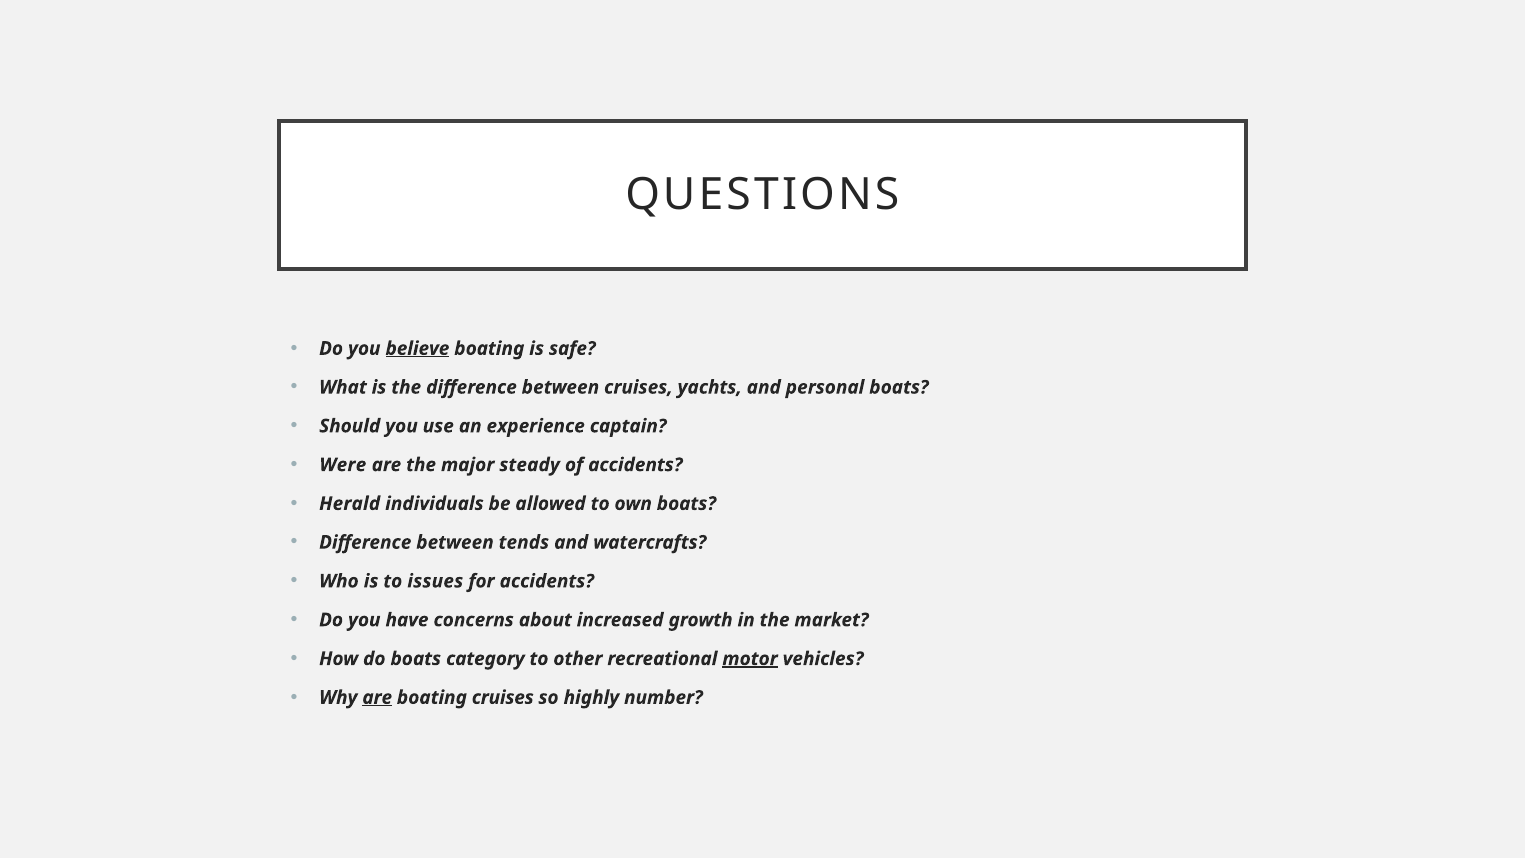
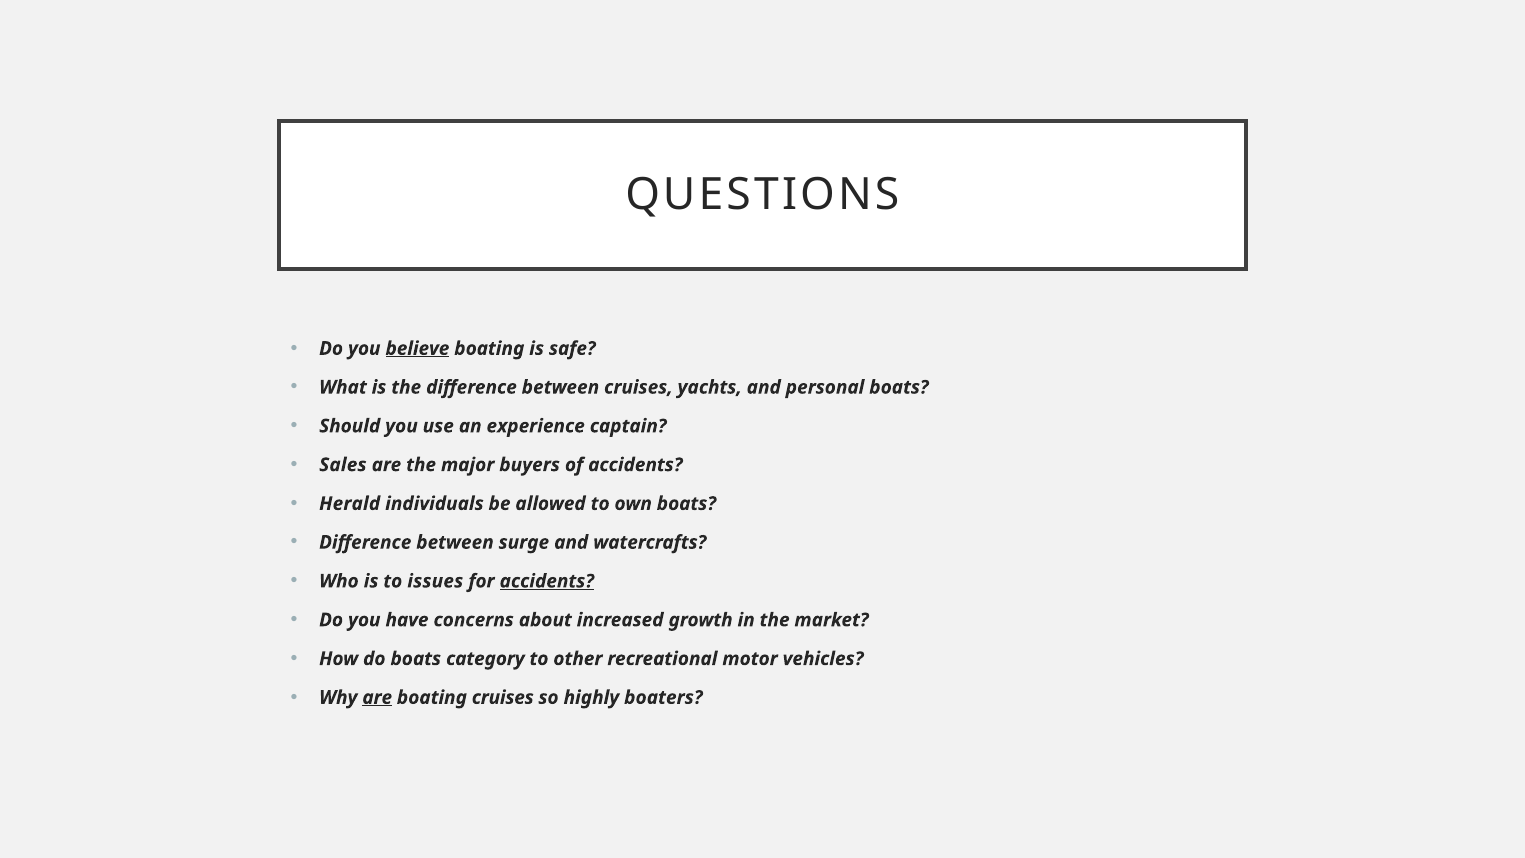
Were: Were -> Sales (343, 465)
steady: steady -> buyers (530, 465)
tends: tends -> surge (524, 542)
accidents underline: none -> present (547, 581)
motor underline: present -> none (750, 659)
number: number -> boaters (663, 697)
